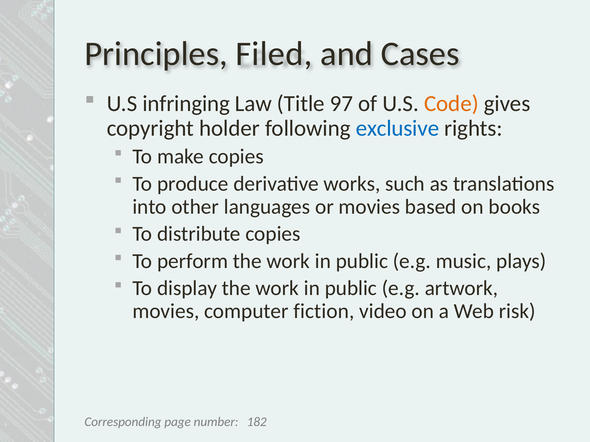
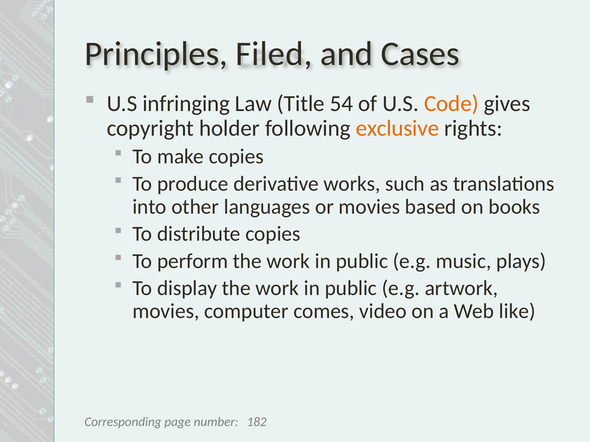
97: 97 -> 54 (341, 104)
exclusive colour: blue -> orange (397, 128)
fiction: fiction -> comes (324, 312)
risk: risk -> like (517, 312)
